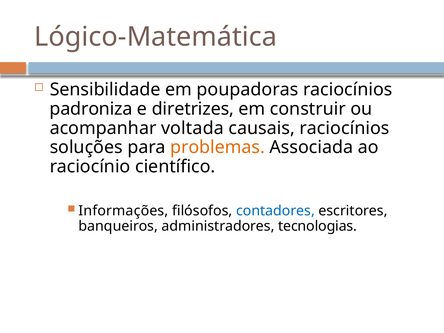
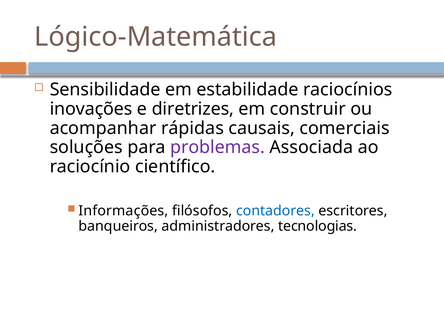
poupadoras: poupadoras -> estabilidade (248, 89)
padroniza: padroniza -> inovações (91, 109)
voltada: voltada -> rápidas (192, 128)
causais raciocínios: raciocínios -> comerciais (345, 128)
problemas colour: orange -> purple (218, 147)
